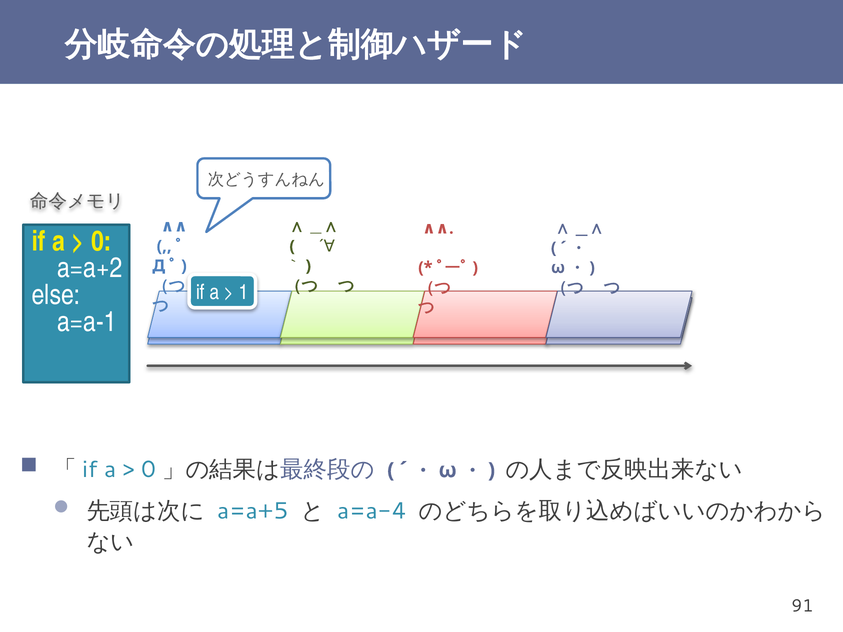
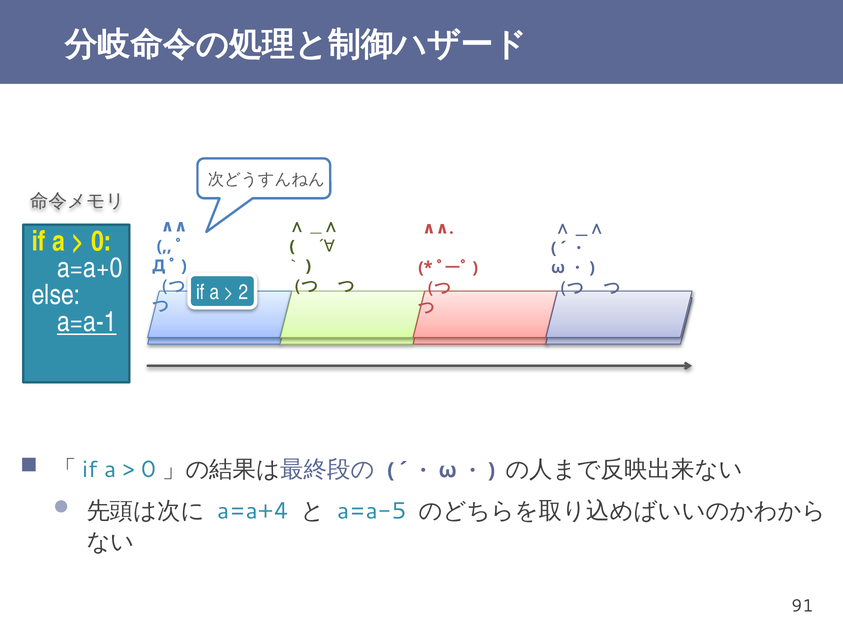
a=a+2: a=a+2 -> a=a+0 (90, 268)
1: 1 -> 2 (244, 293)
a=a-1 underline: none -> present (87, 322)
a=a+5: a=a+5 -> a=a+4 (253, 511)
a=a-4: a=a-4 -> a=a-5 (372, 511)
